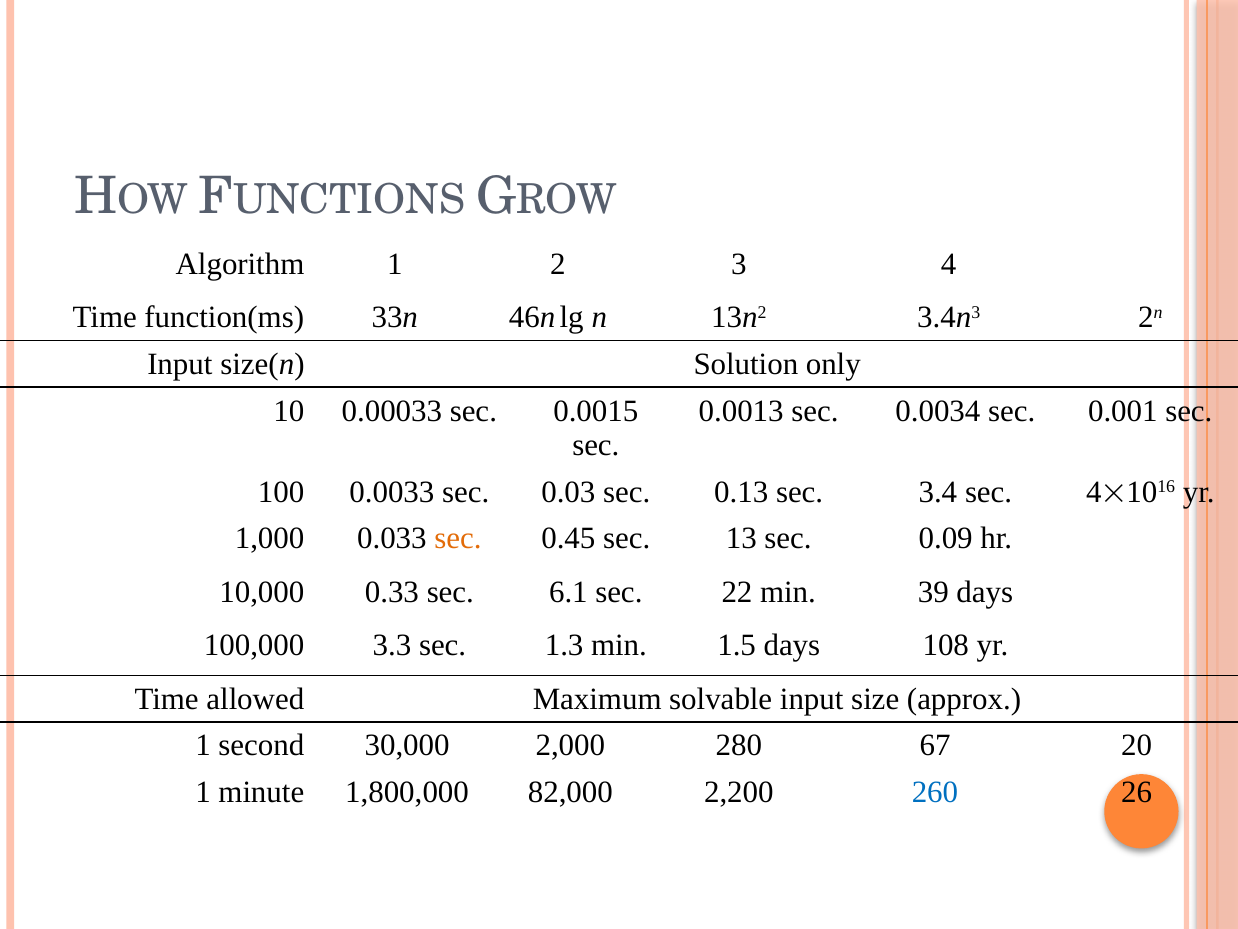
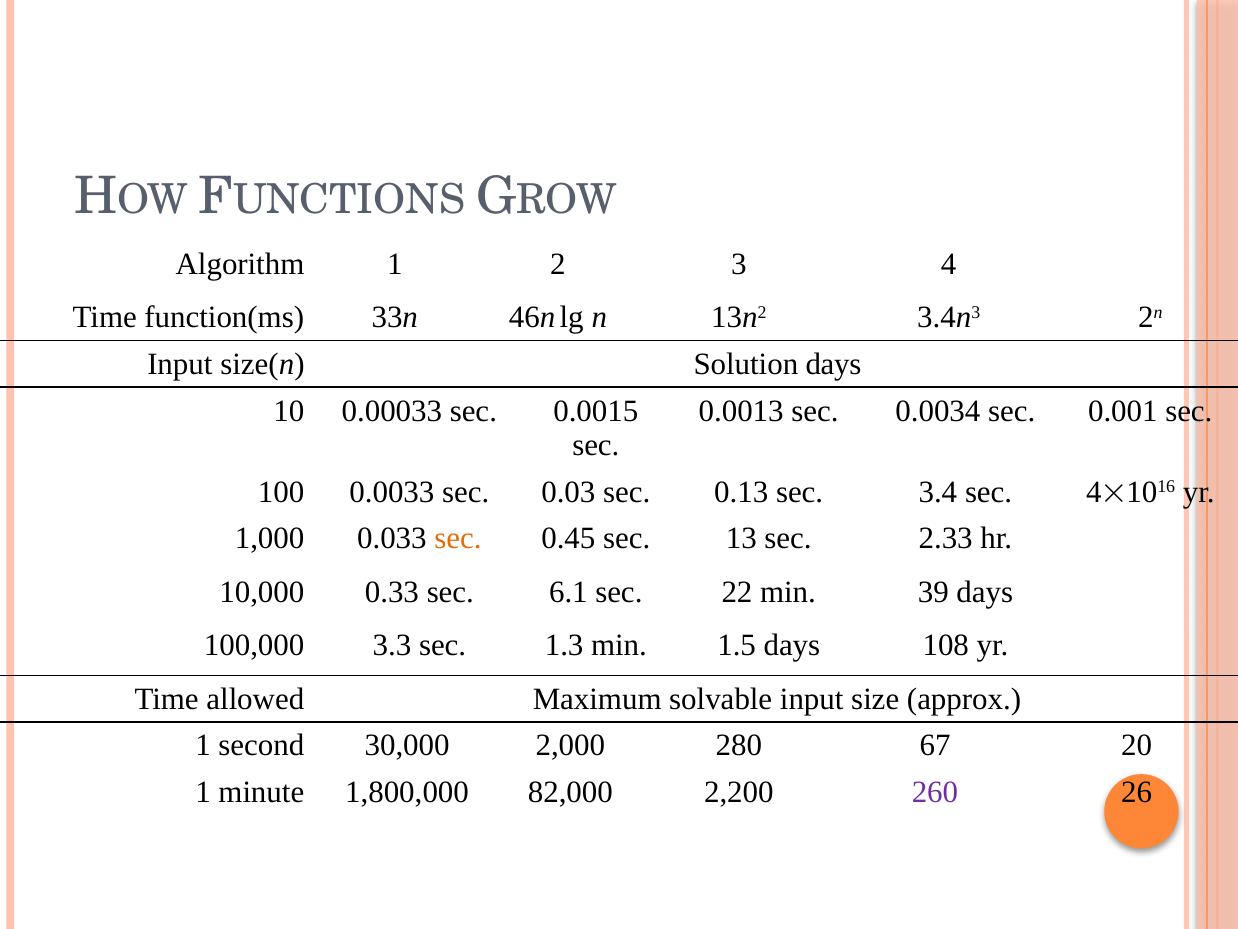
Solution only: only -> days (833, 364)
0.09: 0.09 -> 2.33 (946, 538)
260 colour: blue -> purple (935, 792)
